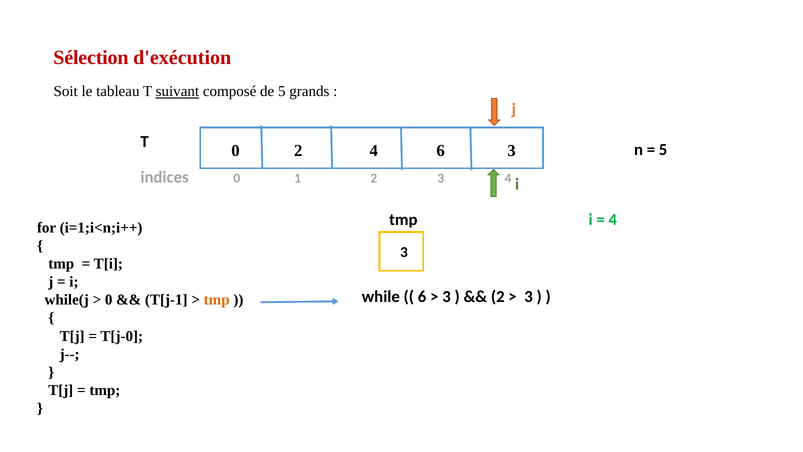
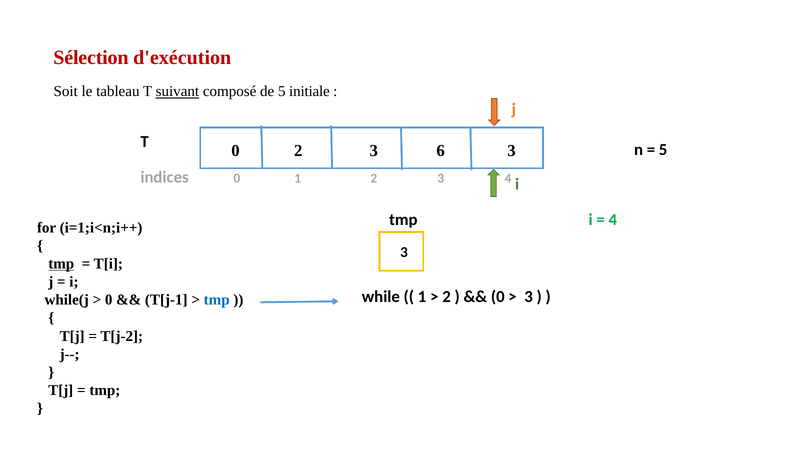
grands: grands -> initiale (309, 91)
0 2 4: 4 -> 3 (374, 151)
tmp underline: none -> present (61, 264)
6: 6 -> 1 (422, 297)
3: 3 -> 2 (446, 297)
2: 2 -> 0 (498, 297)
tmp colour: orange -> blue (217, 300)
T[j-0: T[j-0 -> T[j-2 (122, 336)
